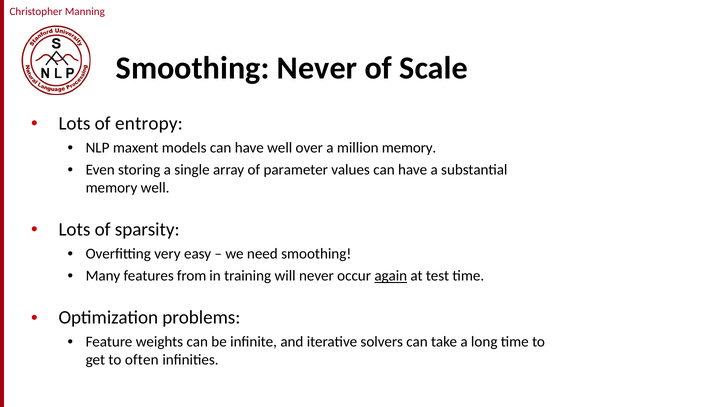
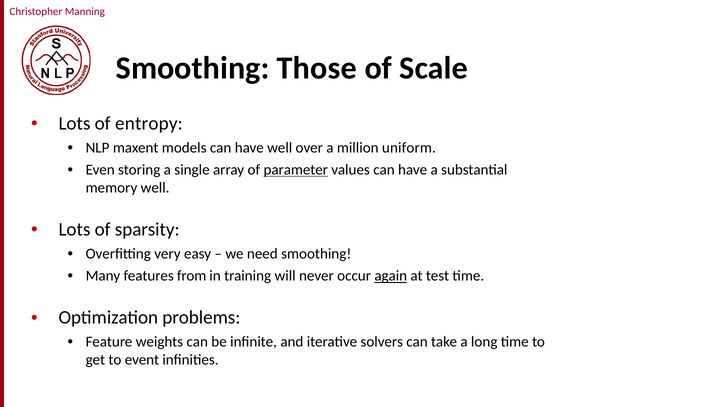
Smoothing Never: Never -> Those (317, 68)
million memory: memory -> uniform (409, 148)
parameter underline: none -> present (296, 170)
often: often -> event (142, 360)
